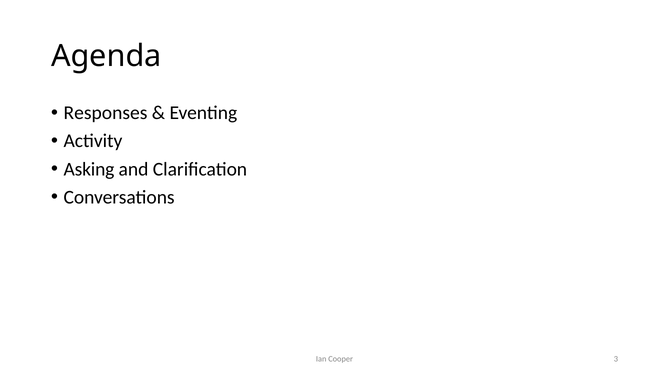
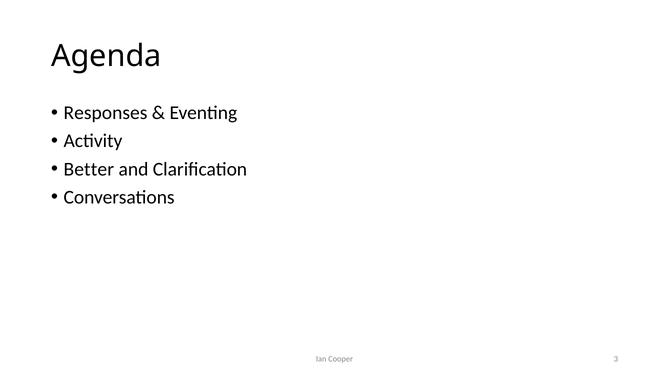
Asking: Asking -> Better (89, 169)
